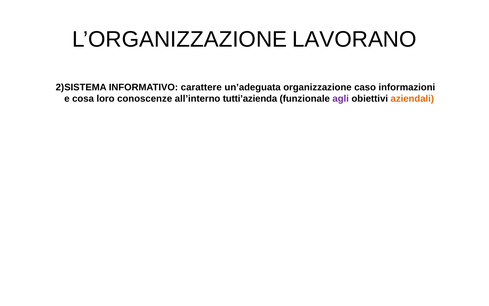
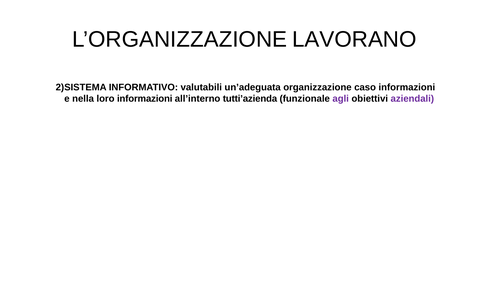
carattere: carattere -> valutabili (201, 87)
cosa: cosa -> nella (83, 99)
loro conoscenze: conoscenze -> informazioni (145, 99)
aziendali colour: orange -> purple (412, 99)
